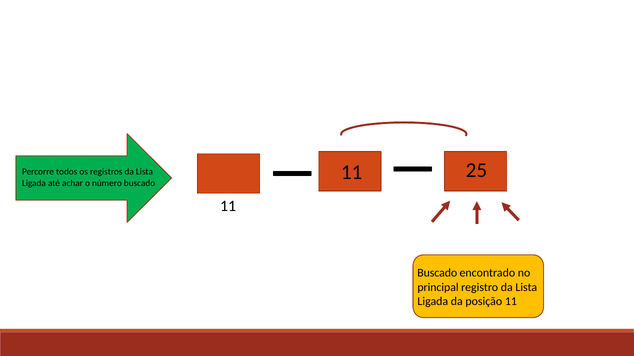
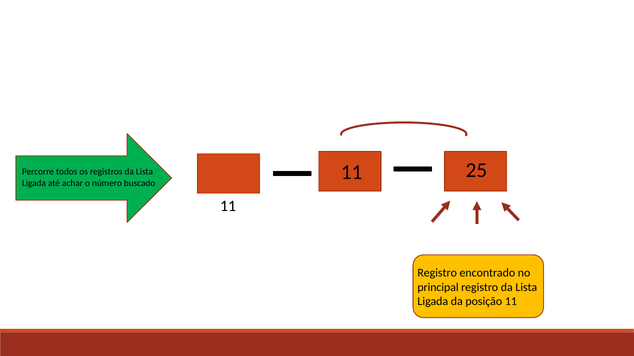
Buscado: Buscado -> Registro (437, 273)
